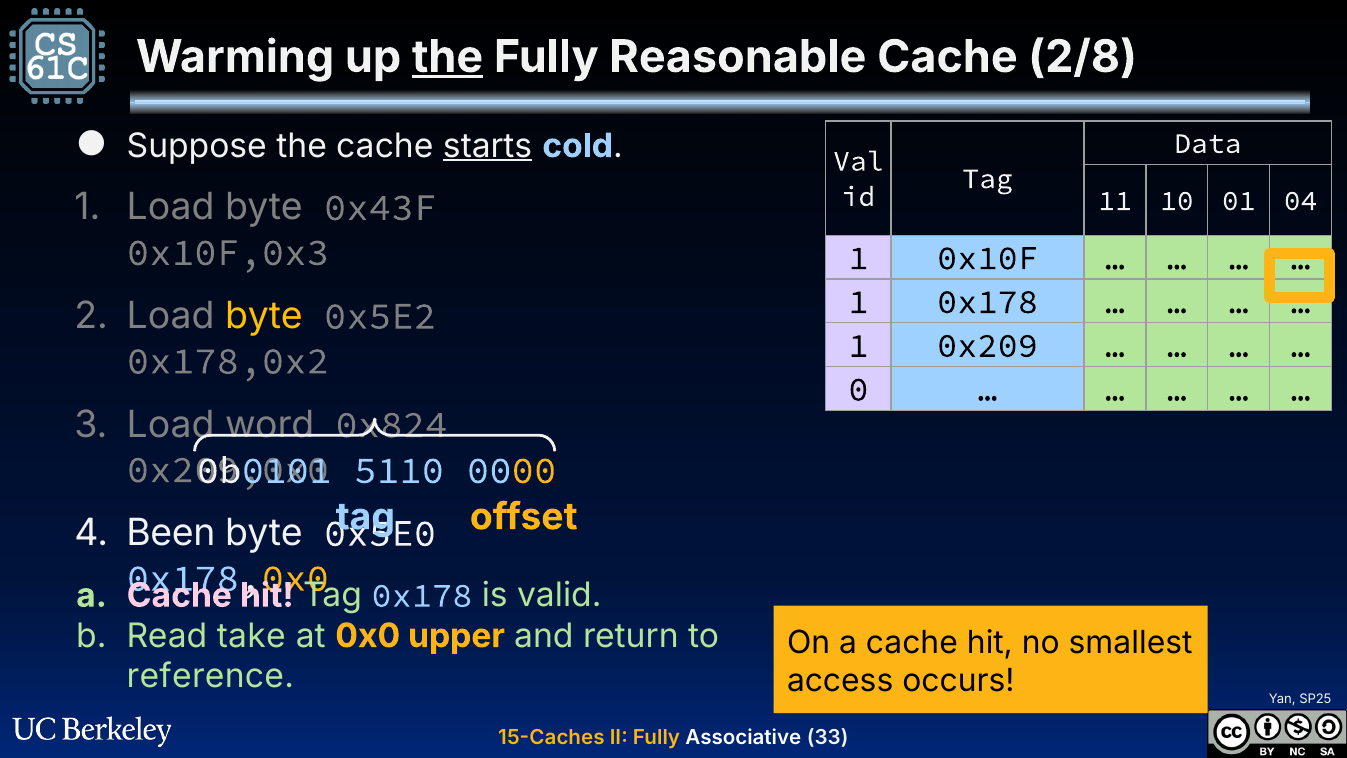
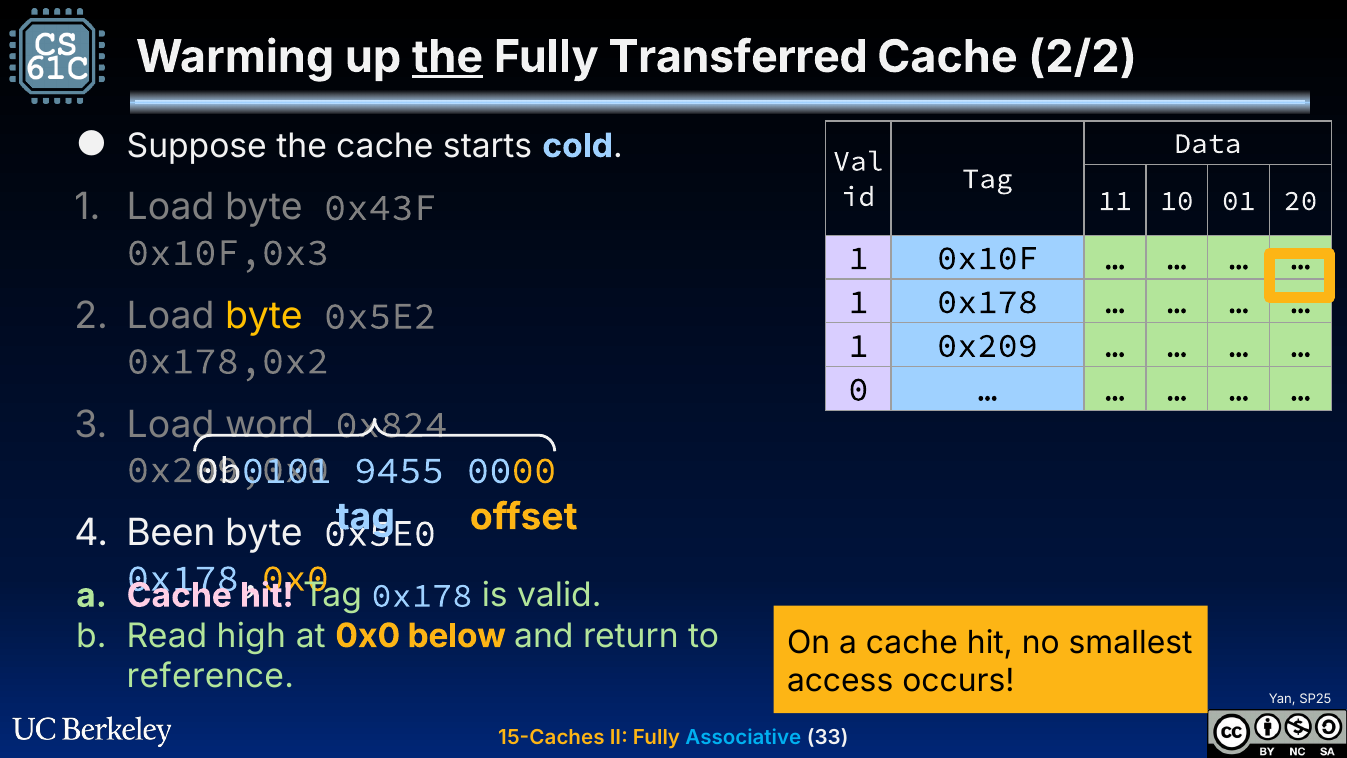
Reasonable: Reasonable -> Transferred (738, 57)
2/8: 2/8 -> 2/2 (1082, 57)
starts underline: present -> none (488, 146)
04: 04 -> 20 (1301, 201)
5110: 5110 -> 9455 (399, 470)
take: take -> high (251, 636)
upper: upper -> below (457, 636)
Associative colour: white -> light blue (743, 738)
